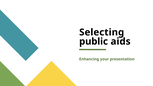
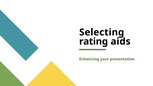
public: public -> rating (94, 41)
